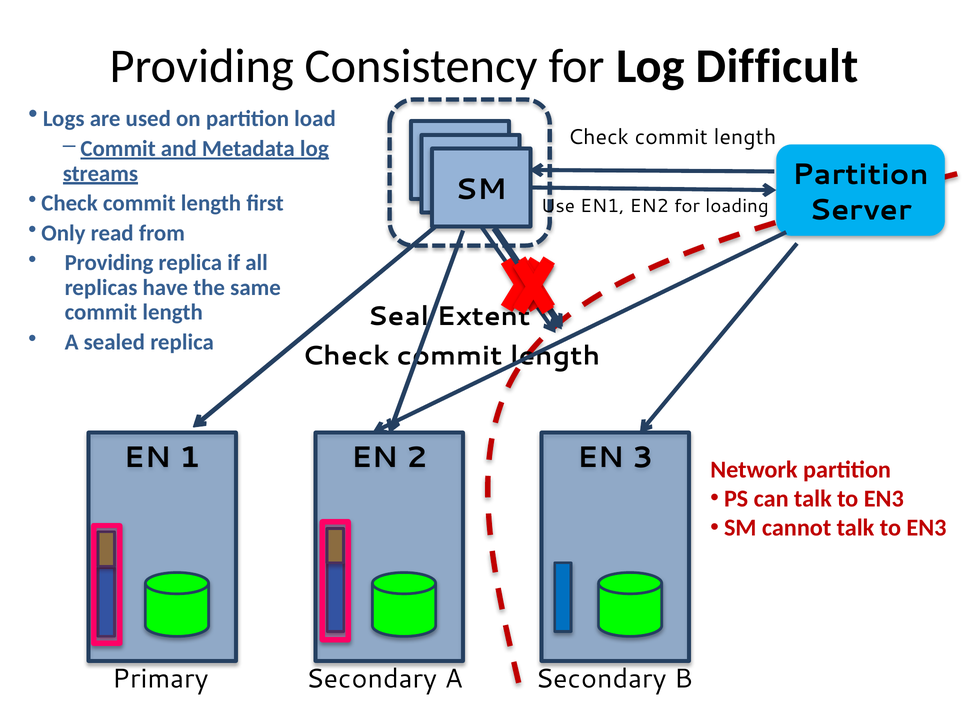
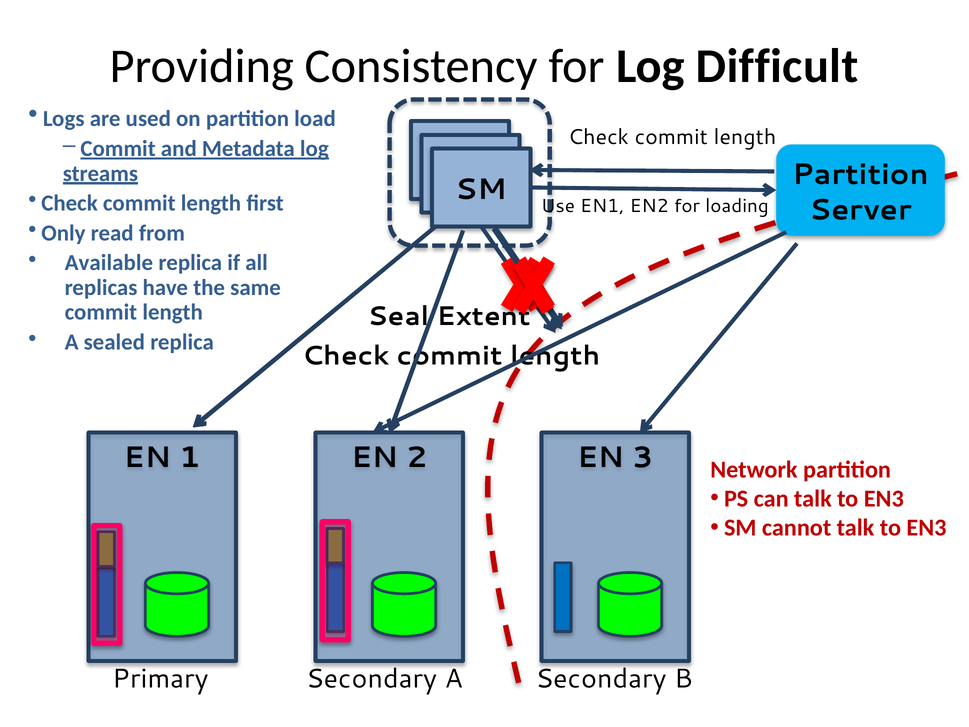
Providing: Providing -> Available (109, 263)
